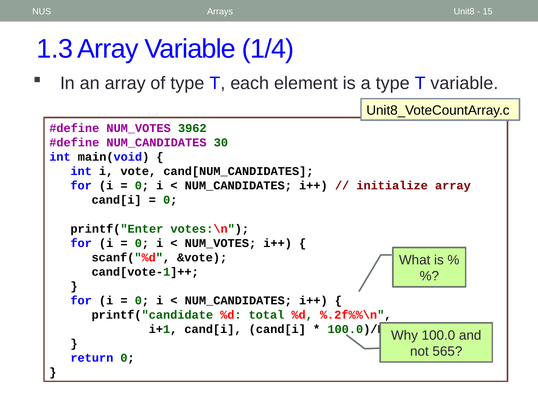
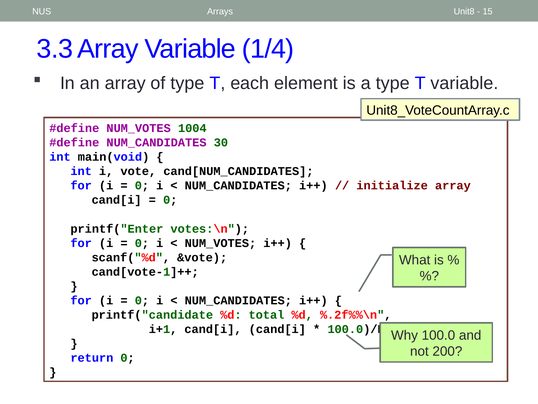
1.3: 1.3 -> 3.3 (55, 49)
3962: 3962 -> 1004 (192, 128)
565: 565 -> 200 (447, 351)
